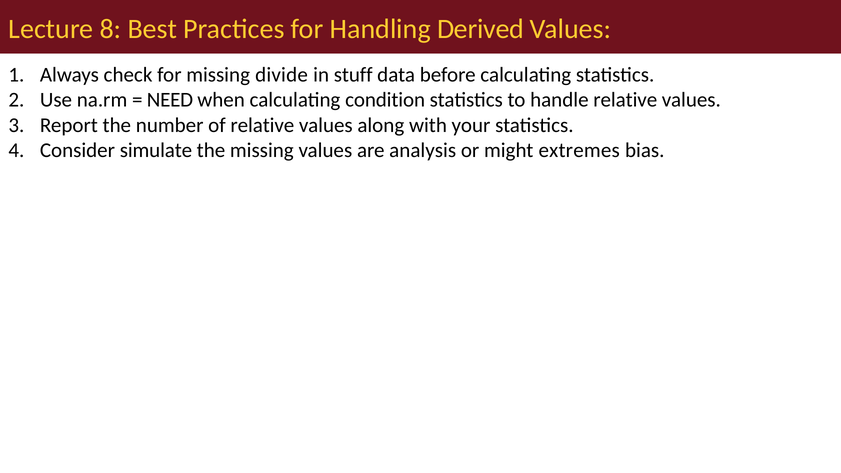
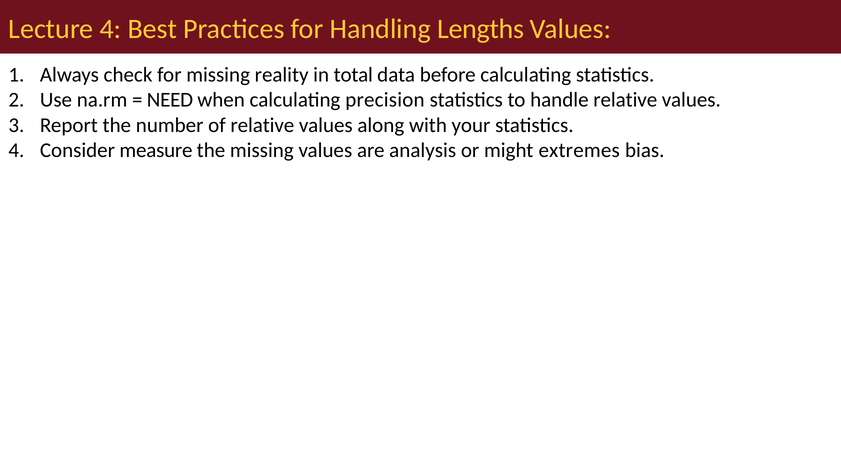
Lecture 8: 8 -> 4 (111, 29)
Derived: Derived -> Lengths (481, 29)
divide: divide -> reality (282, 75)
stuff: stuff -> total (353, 75)
condition: condition -> precision (385, 100)
simulate: simulate -> measure (156, 151)
